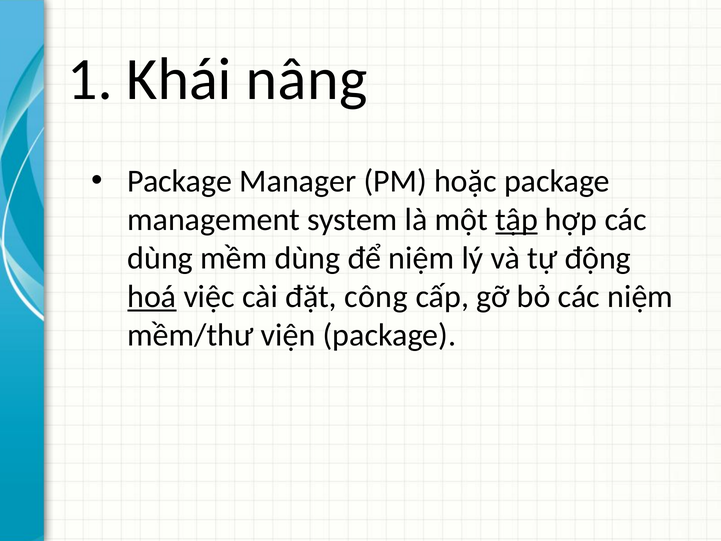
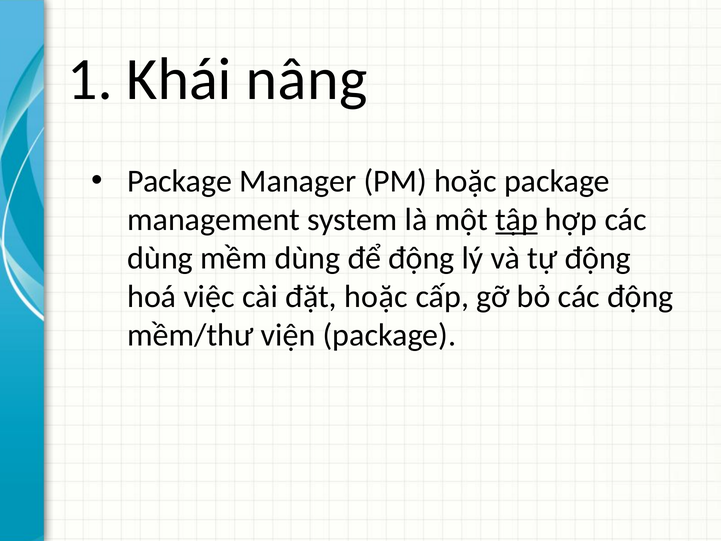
để niệm: niệm -> động (421, 258)
hoá underline: present -> none (152, 297)
đặt công: công -> hoặc (376, 297)
các niệm: niệm -> động (640, 297)
